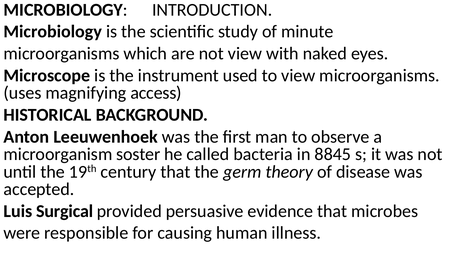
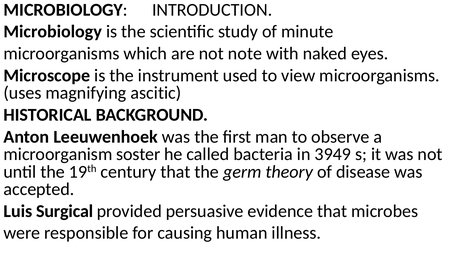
not view: view -> note (245, 54)
access: access -> ascitic (156, 93)
8845: 8845 -> 3949 (333, 154)
